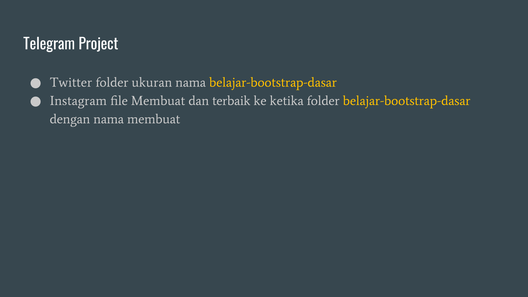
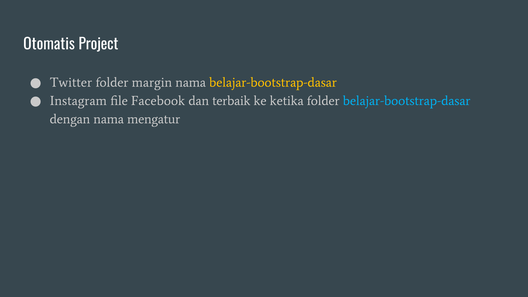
Telegram: Telegram -> Otomatis (49, 44)
ukuran: ukuran -> margin (152, 82)
file Membuat: Membuat -> Facebook (158, 101)
belajar-bootstrap-dasar colour: yellow -> light blue (407, 101)
nama membuat: membuat -> mengatur (154, 119)
